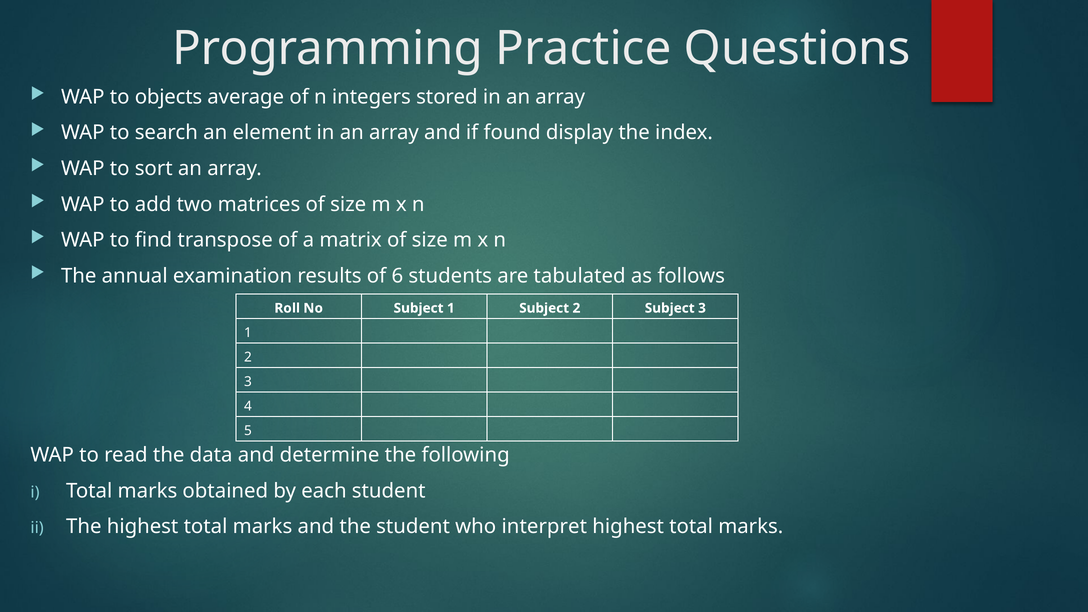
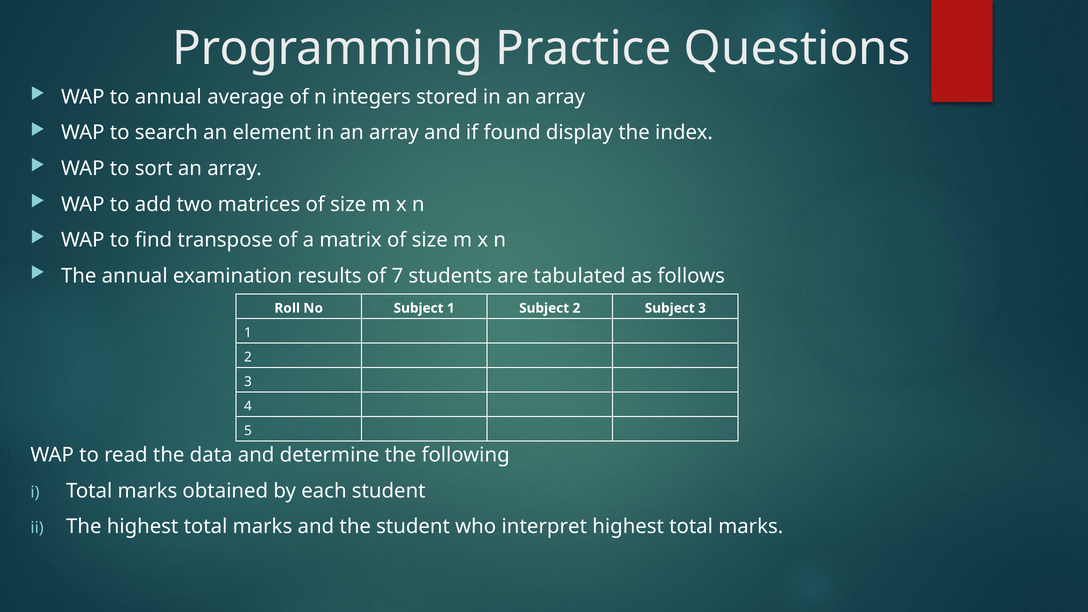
to objects: objects -> annual (168, 97)
6: 6 -> 7 (397, 276)
